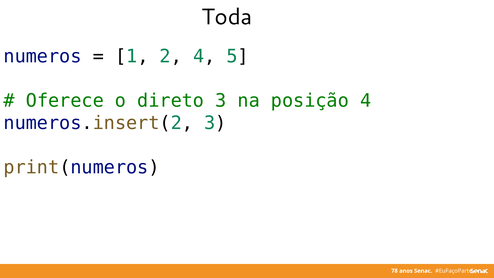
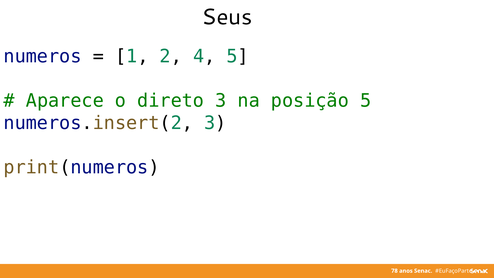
Toda: Toda -> Seus (227, 17)
Oferece: Oferece -> Aparece (65, 101)
posição 4: 4 -> 5 (366, 101)
